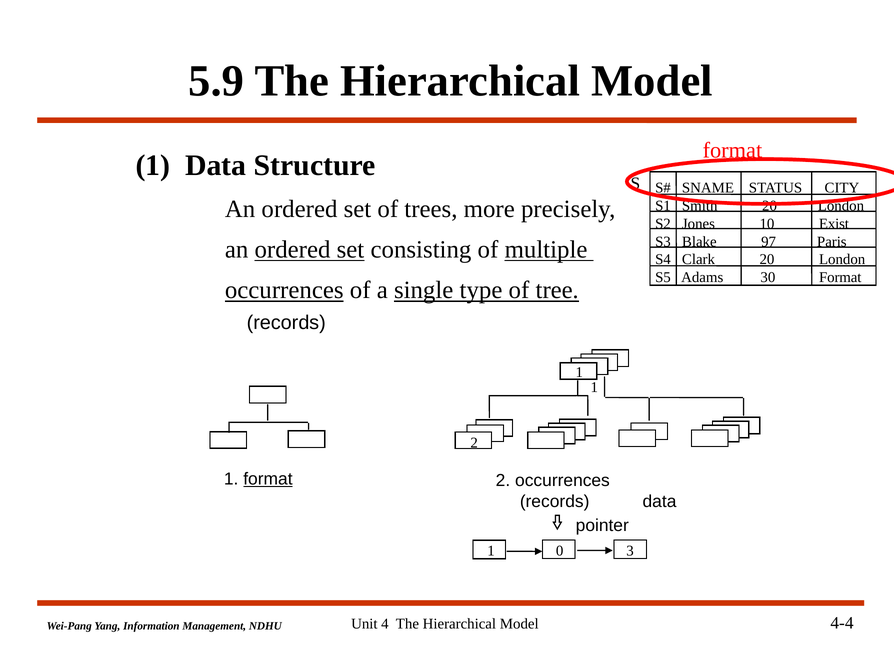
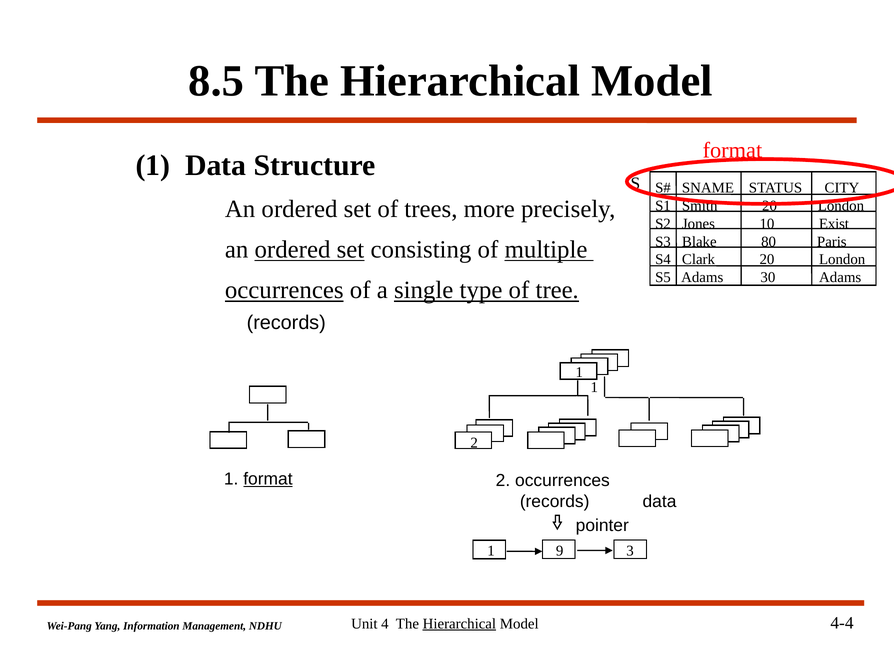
5.9: 5.9 -> 8.5 (216, 81)
97: 97 -> 80 (769, 242)
30 Format: Format -> Adams (840, 278)
0: 0 -> 9 (560, 551)
Hierarchical underline: none -> present (459, 624)
